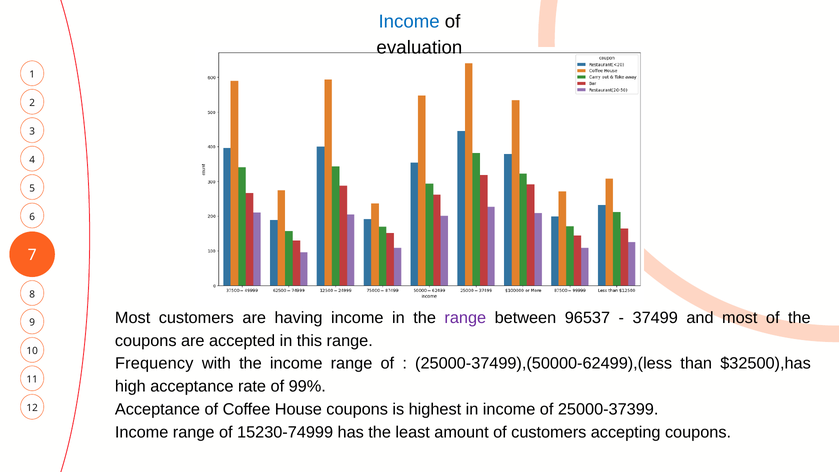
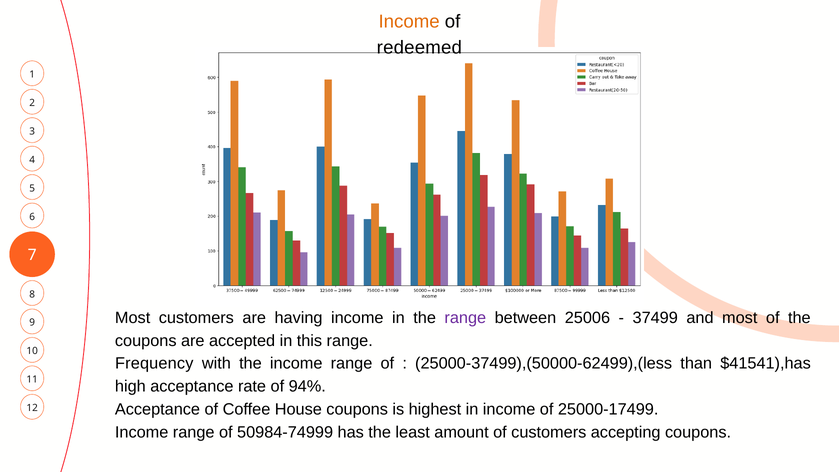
Income colour: blue -> orange (409, 21)
evaluation: evaluation -> redeemed (419, 47)
96537: 96537 -> 25006 (587, 318)
$32500),has: $32500),has -> $41541),has (766, 364)
99%: 99% -> 94% (307, 386)
25000-37399: 25000-37399 -> 25000-17499 (608, 409)
15230-74999: 15230-74999 -> 50984-74999 (285, 432)
